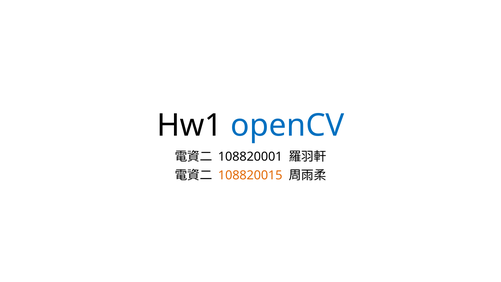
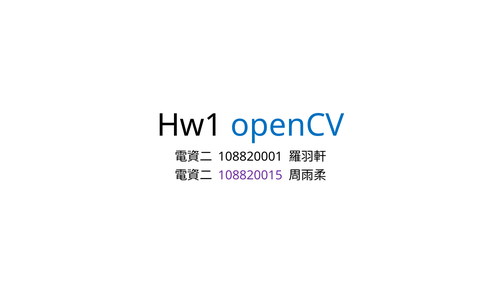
108820015 colour: orange -> purple (250, 175)
